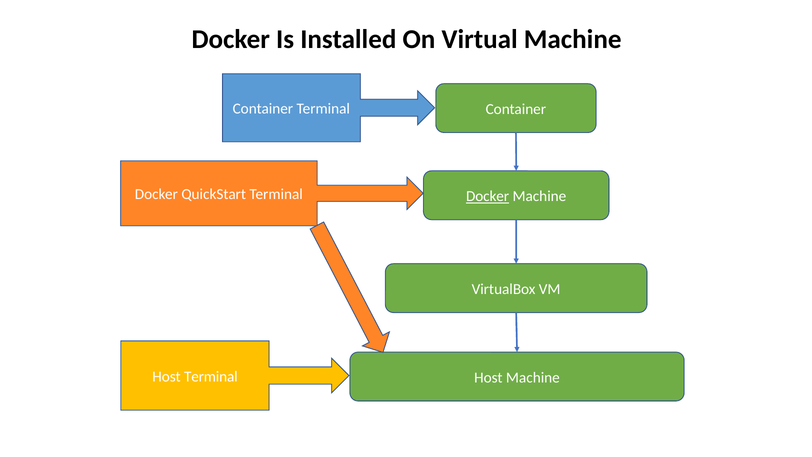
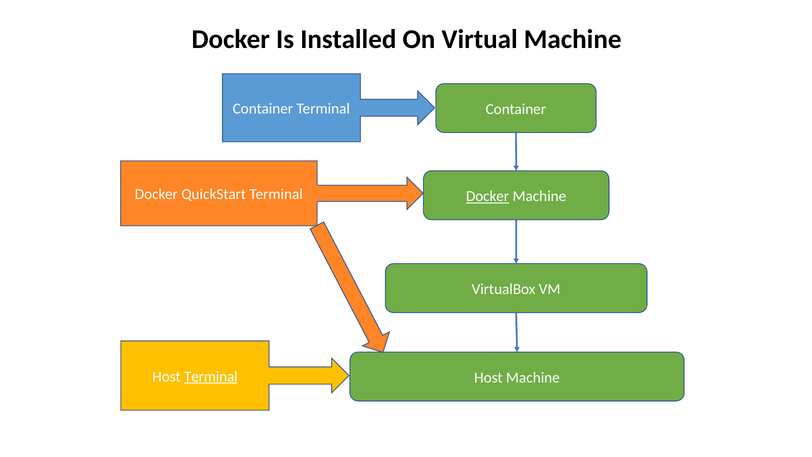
Terminal underline: none -> present (211, 376)
